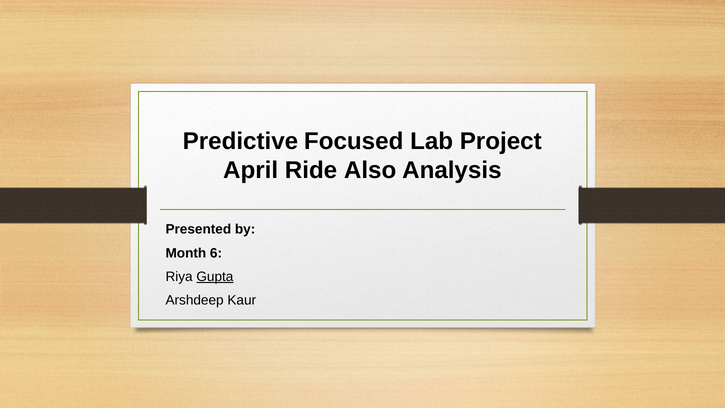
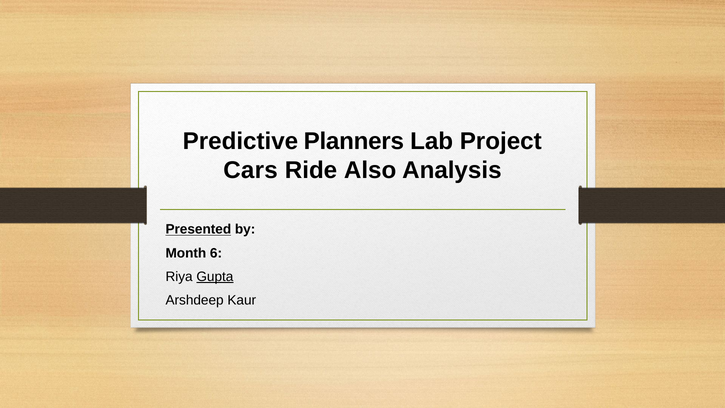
Focused: Focused -> Planners (354, 141)
April: April -> Cars (251, 170)
Presented underline: none -> present (198, 229)
